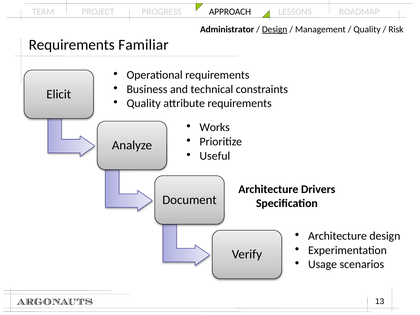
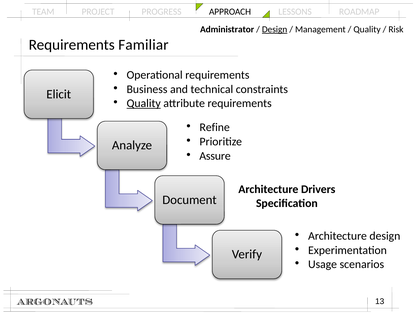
Quality underline: none -> present (144, 103)
Works: Works -> Refine (215, 127)
Useful: Useful -> Assure (215, 156)
